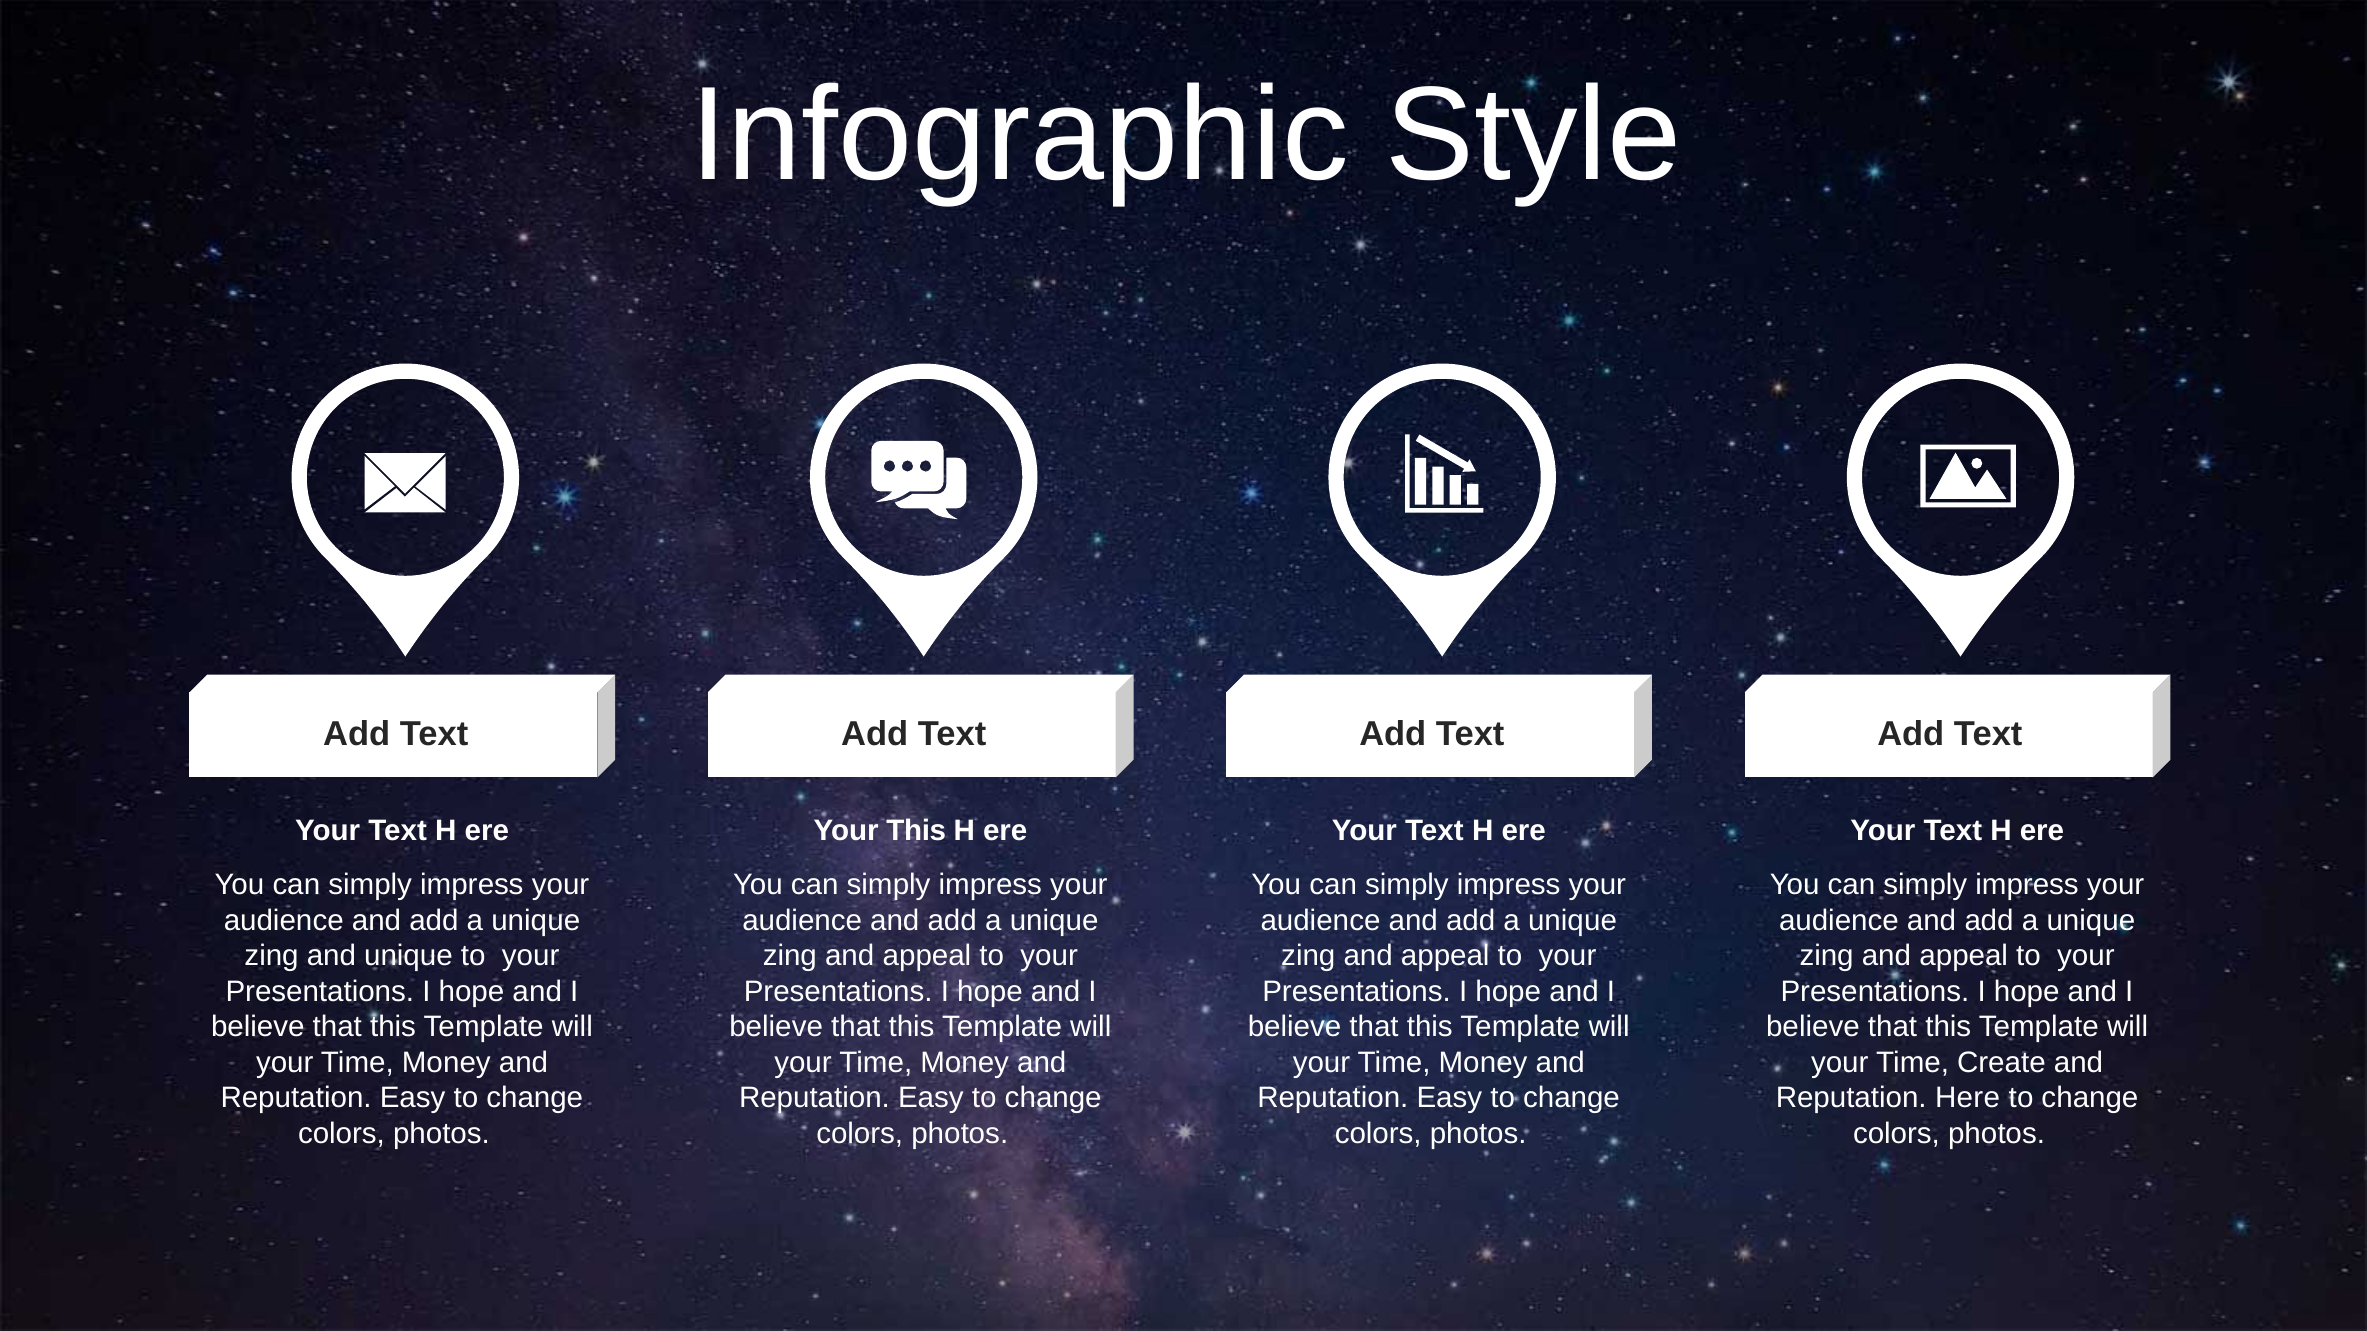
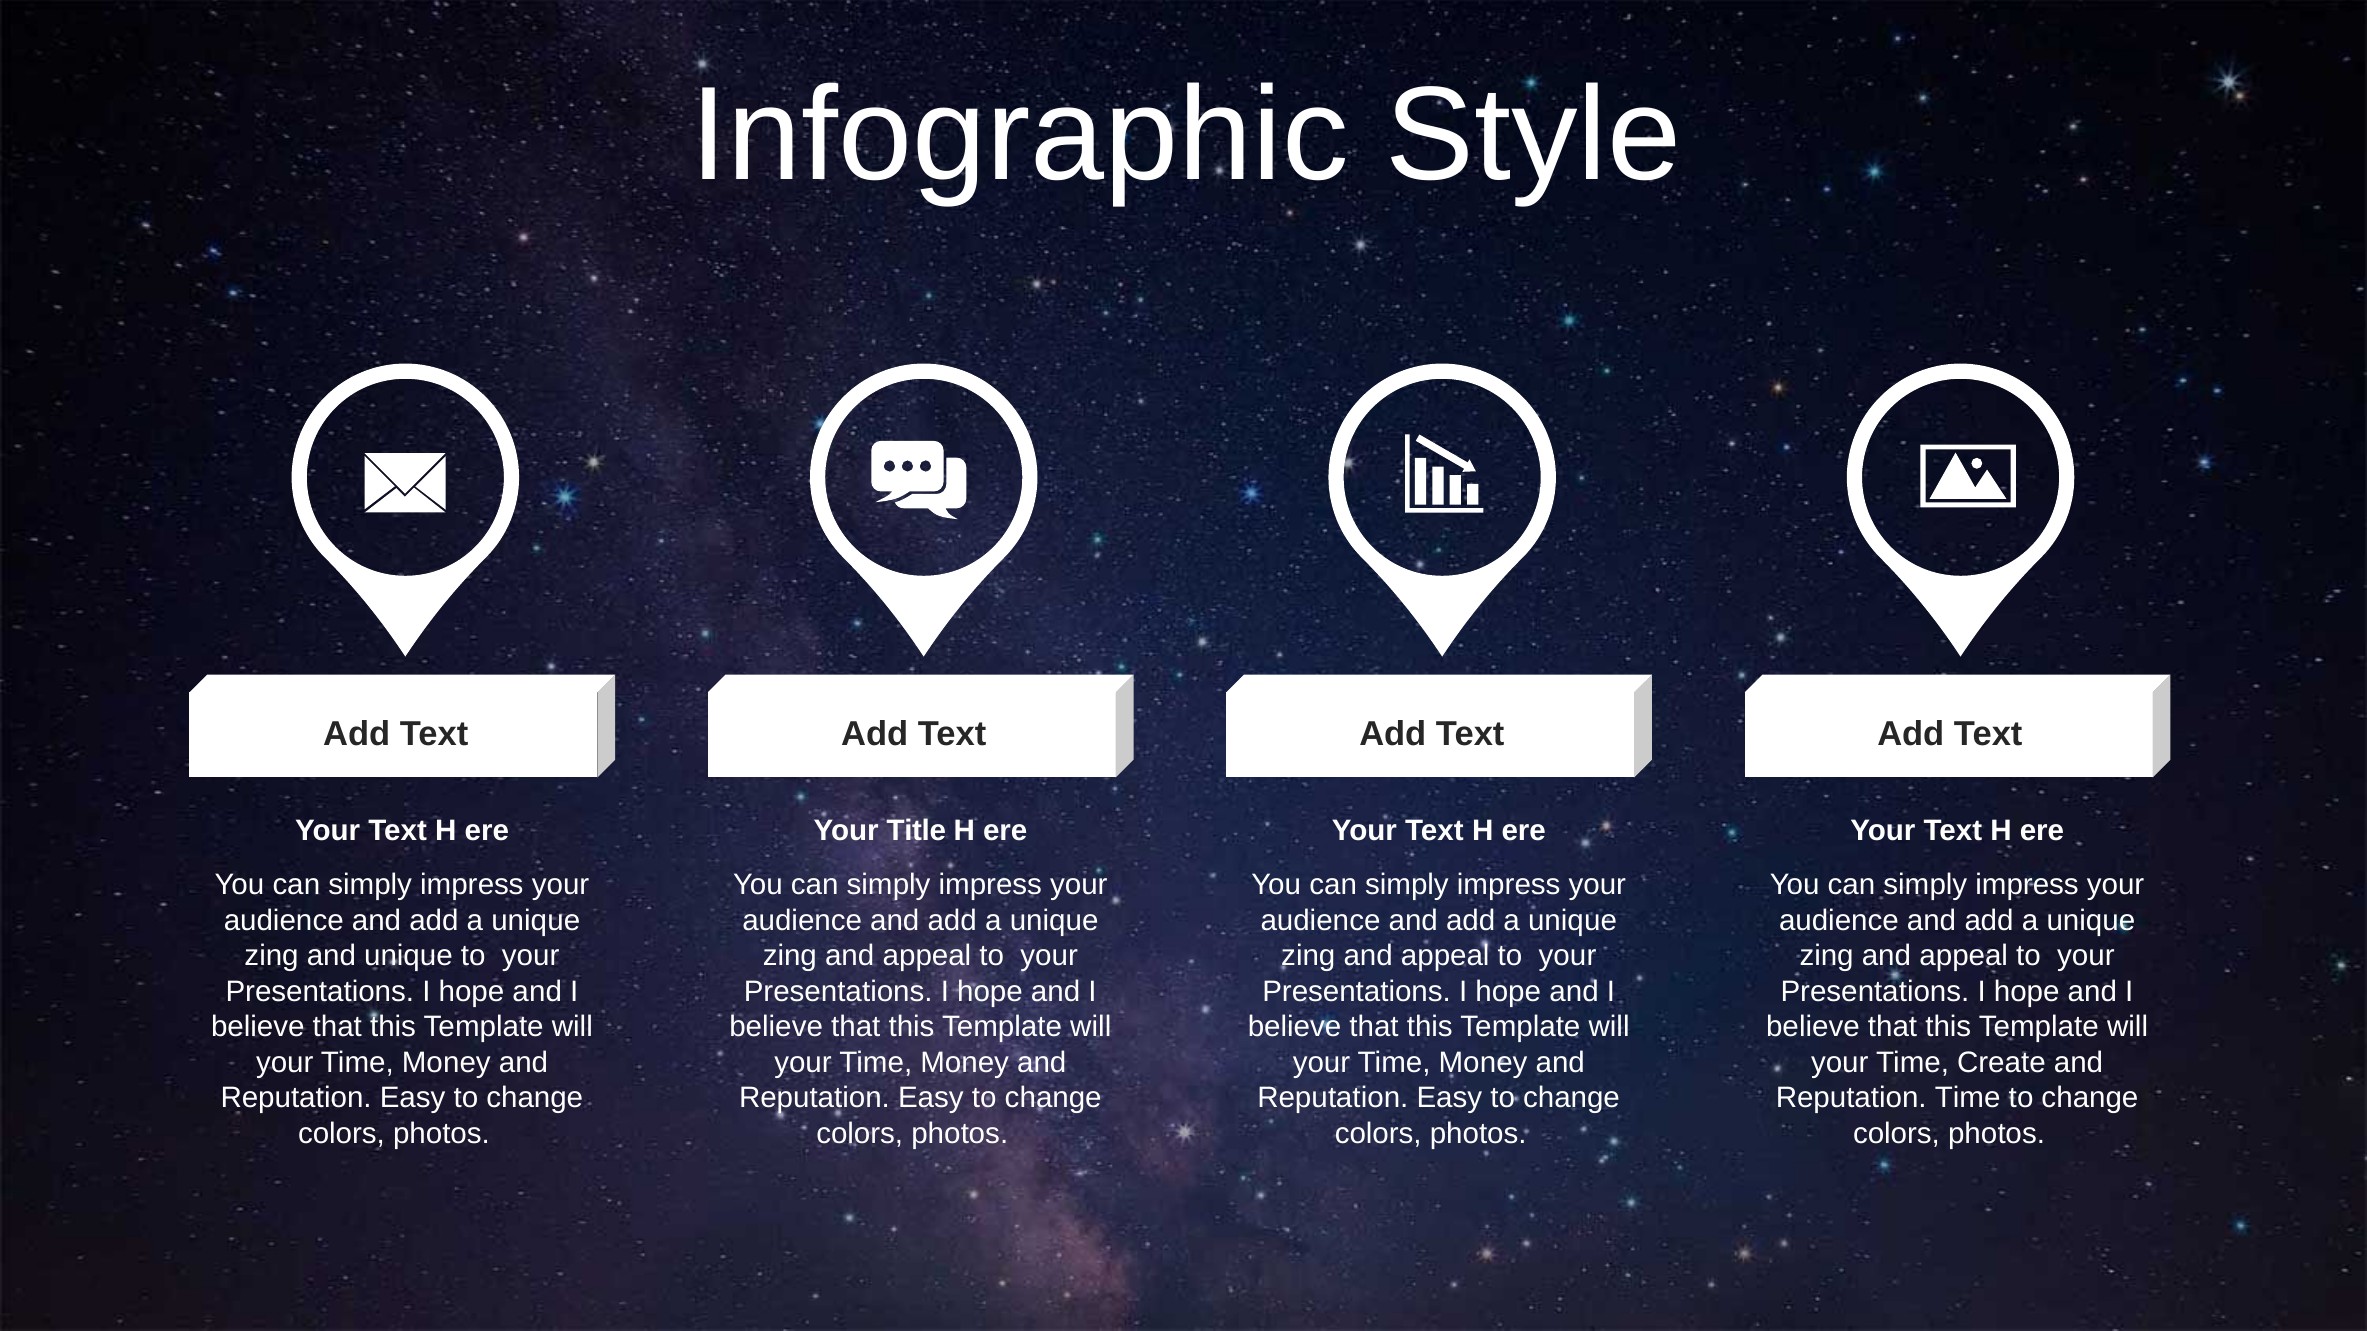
Your This: This -> Title (916, 831)
Reputation Here: Here -> Time (1968, 1098)
